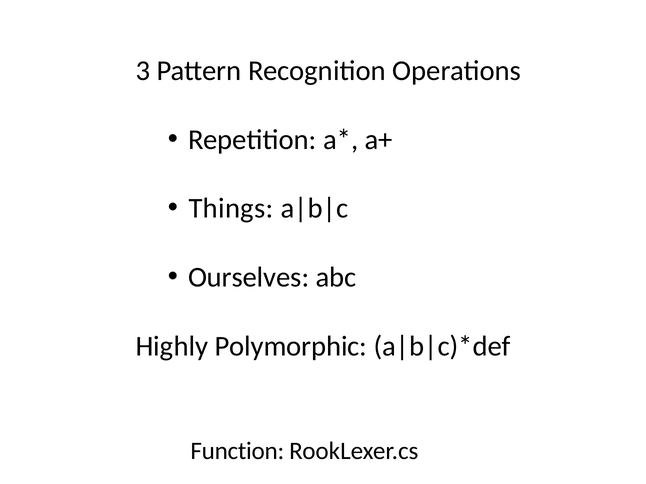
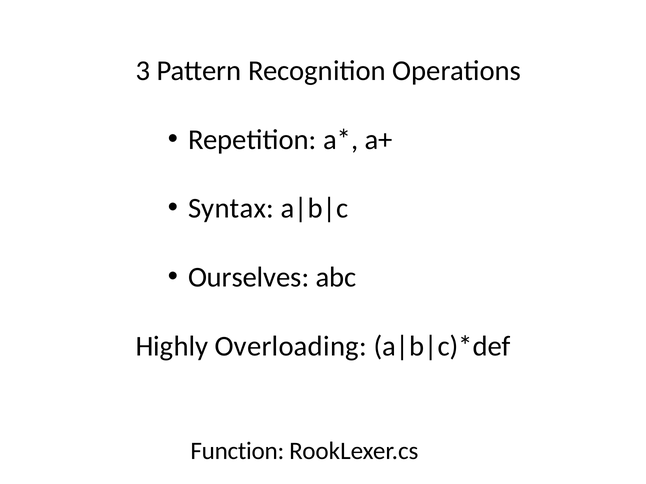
Things: Things -> Syntax (231, 209)
Polymorphic: Polymorphic -> Overloading (291, 347)
